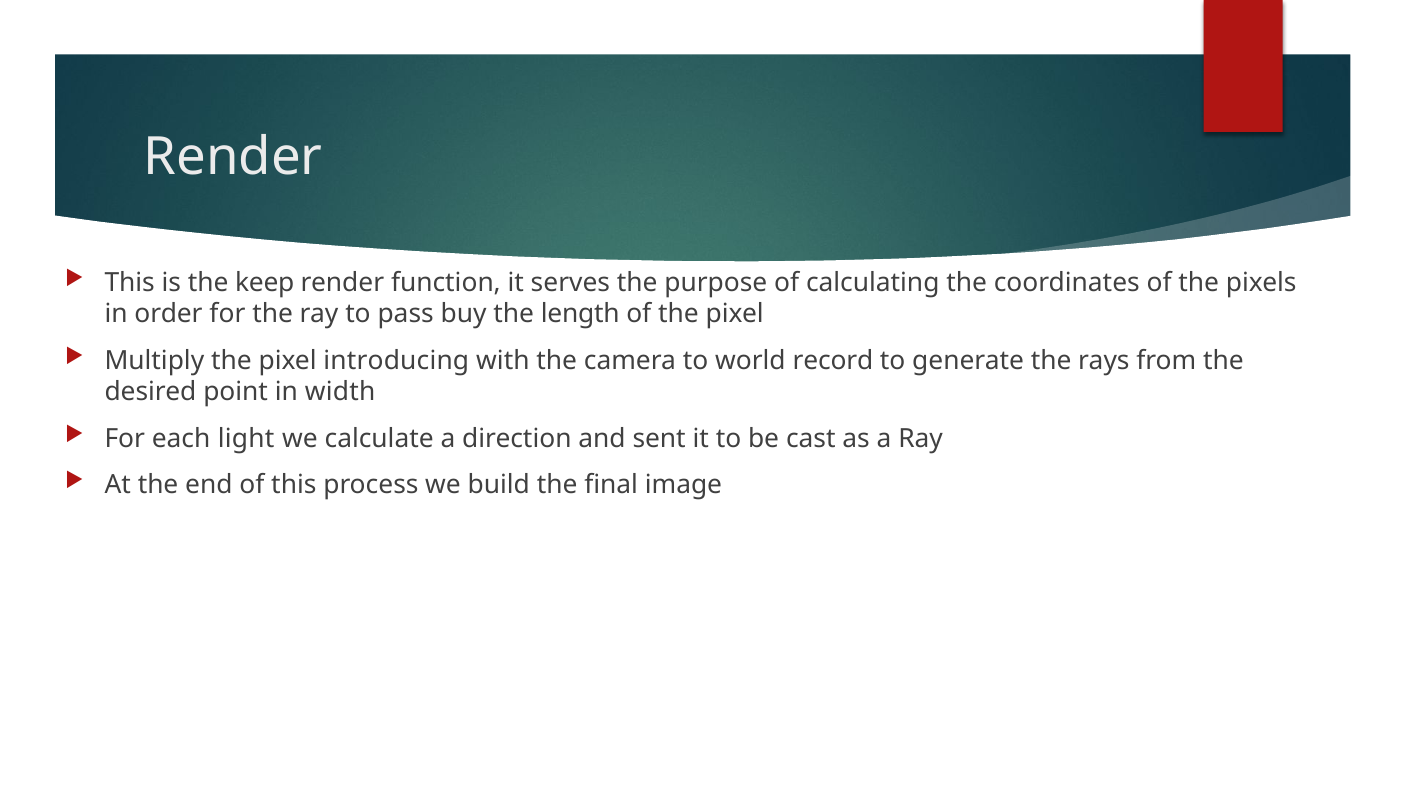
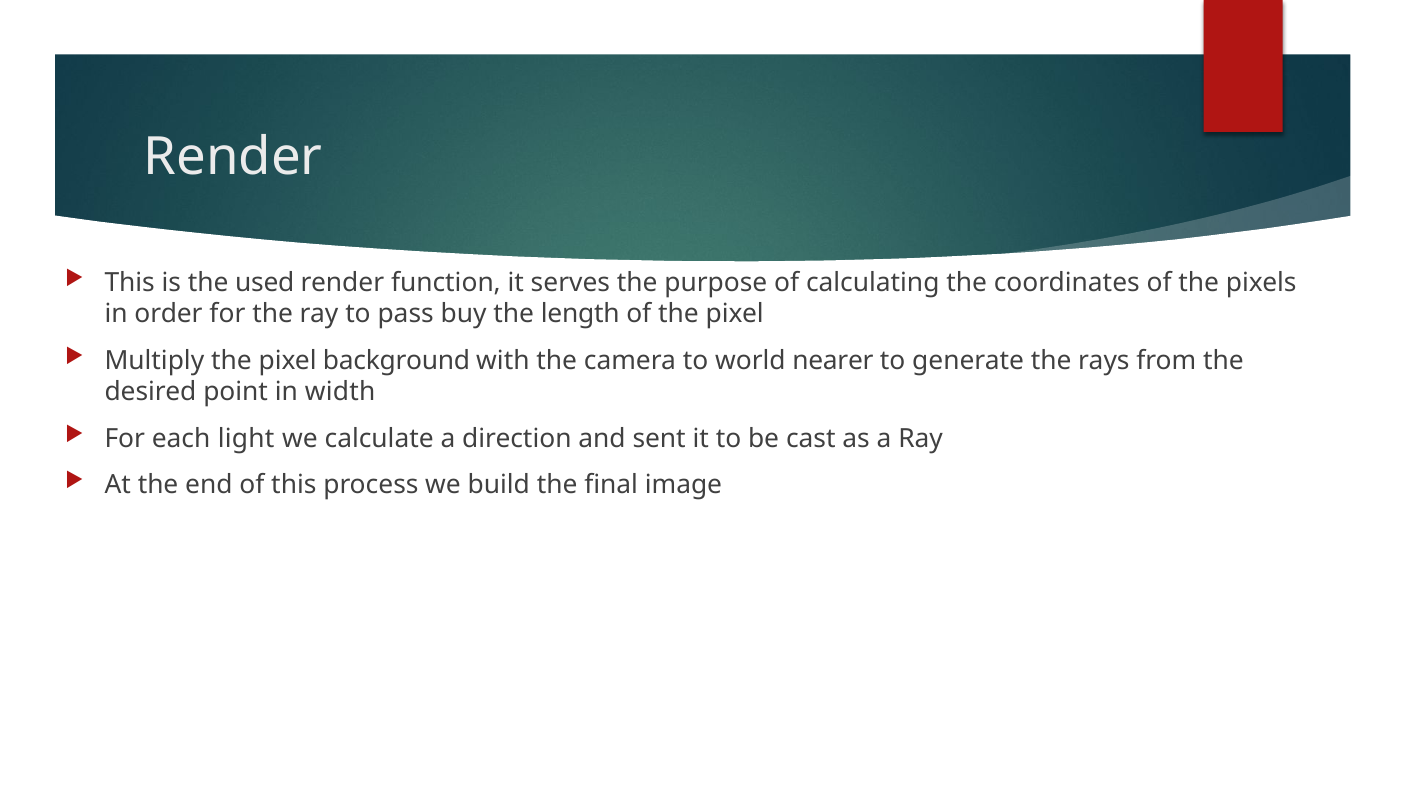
keep: keep -> used (265, 283)
introducing: introducing -> background (397, 360)
record: record -> nearer (833, 360)
